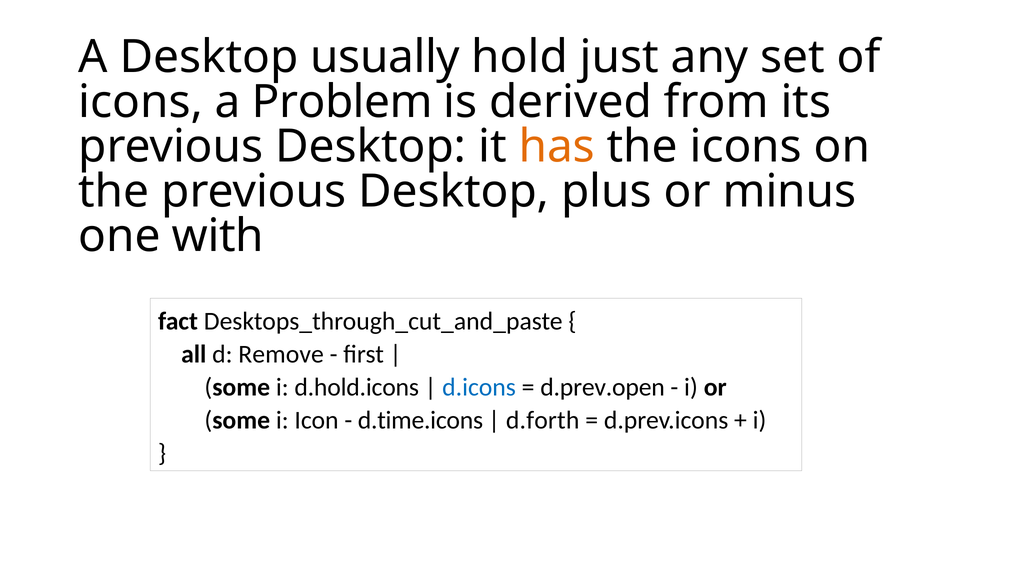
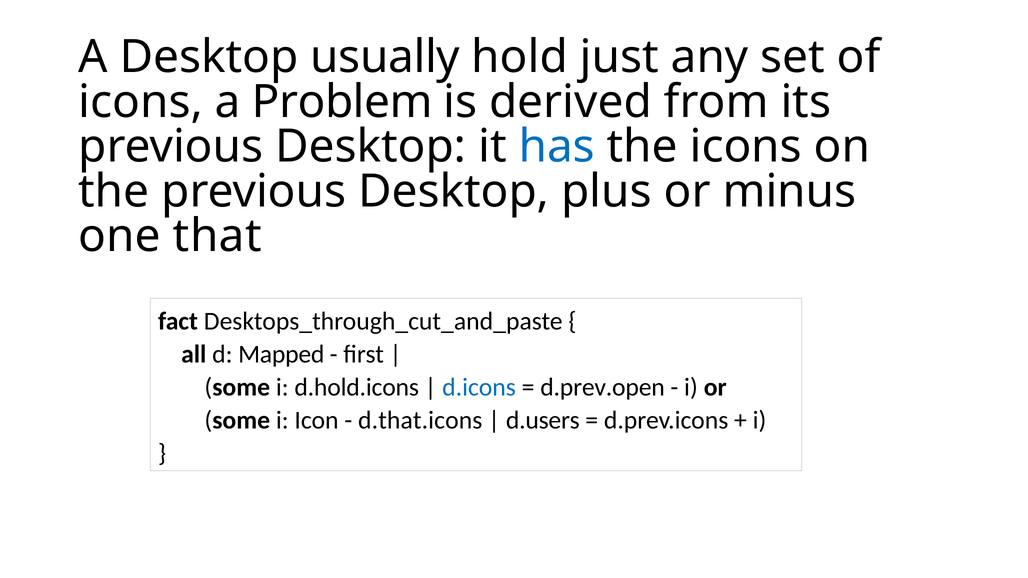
has colour: orange -> blue (557, 147)
with: with -> that (217, 236)
Remove: Remove -> Mapped (281, 355)
d.time.icons: d.time.icons -> d.that.icons (420, 421)
d.forth: d.forth -> d.users (543, 421)
